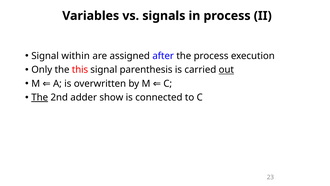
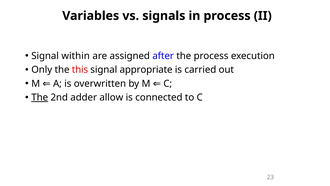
parenthesis: parenthesis -> appropriate (146, 70)
out underline: present -> none (226, 70)
show: show -> allow (111, 97)
